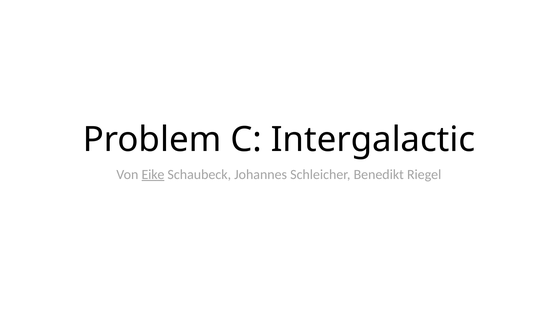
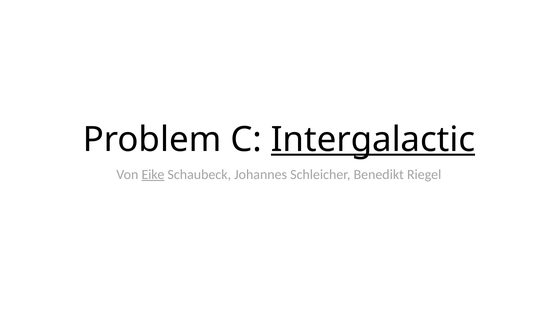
Intergalactic underline: none -> present (373, 139)
